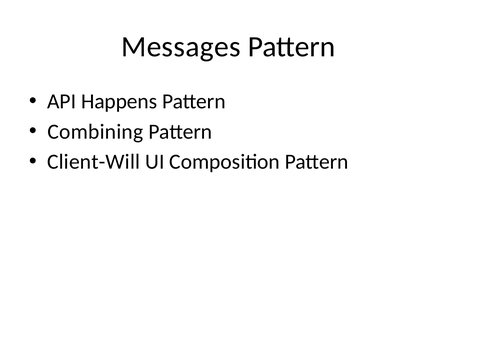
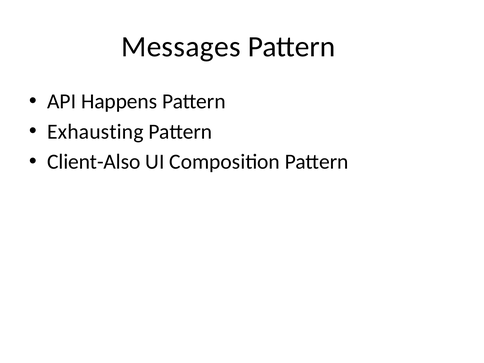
Combining: Combining -> Exhausting (95, 132)
Client-Will: Client-Will -> Client-Also (94, 162)
